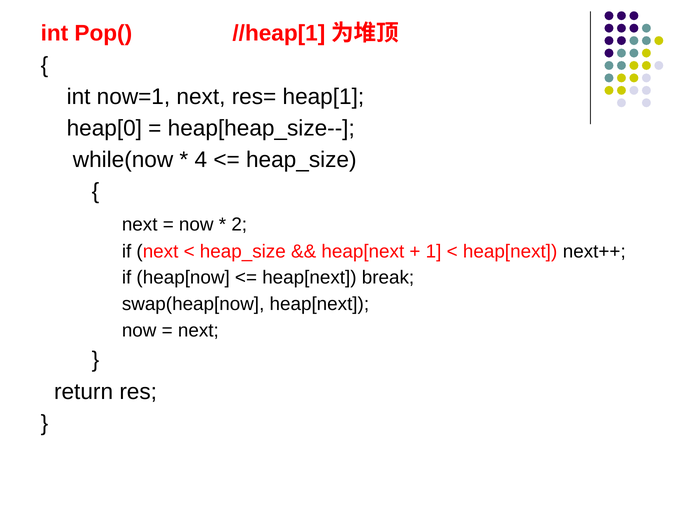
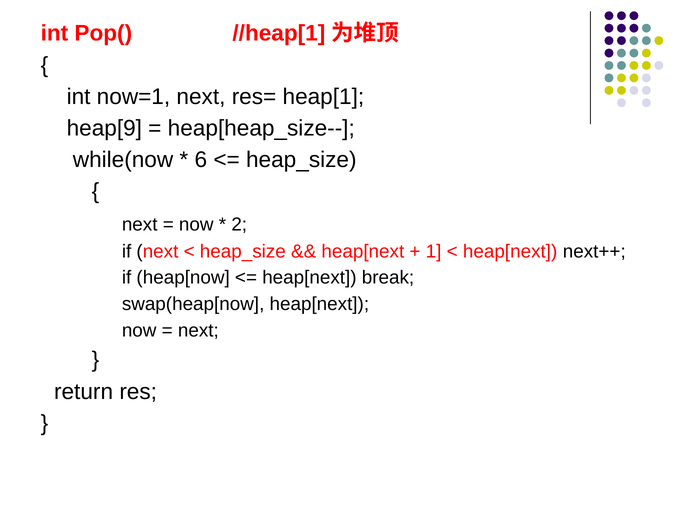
heap[0: heap[0 -> heap[9 (104, 128)
4: 4 -> 6 (201, 160)
